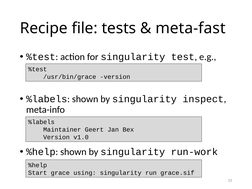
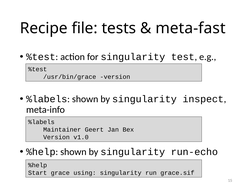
run-work: run-work -> run-echo (194, 152)
